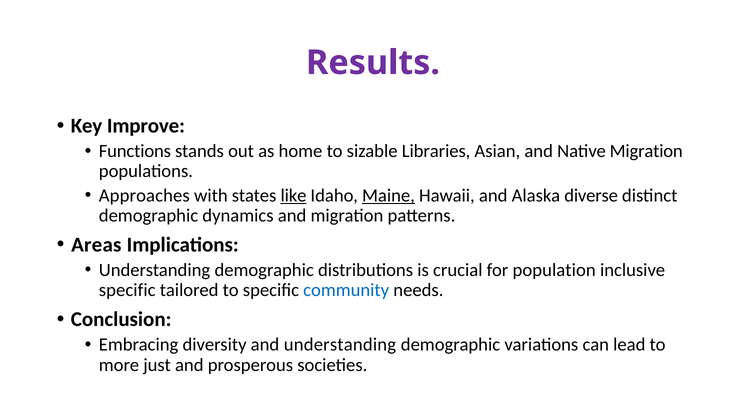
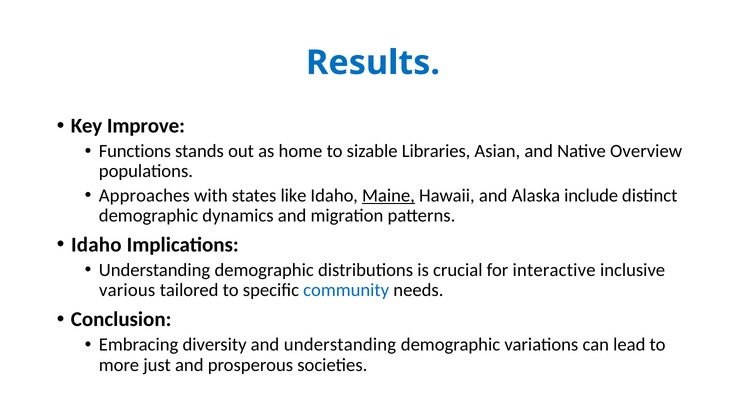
Results colour: purple -> blue (373, 63)
Native Migration: Migration -> Overview (646, 151)
like underline: present -> none (293, 195)
diverse: diverse -> include (591, 195)
Areas: Areas -> Idaho (96, 244)
population: population -> interactive (554, 270)
specific: specific -> various (127, 290)
